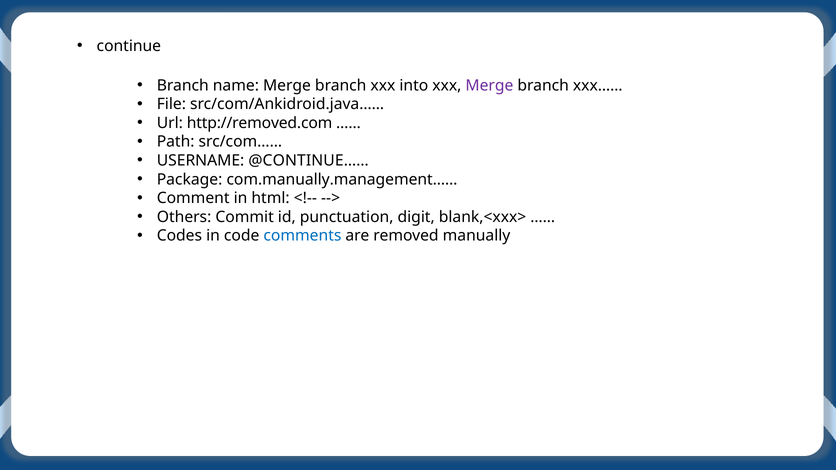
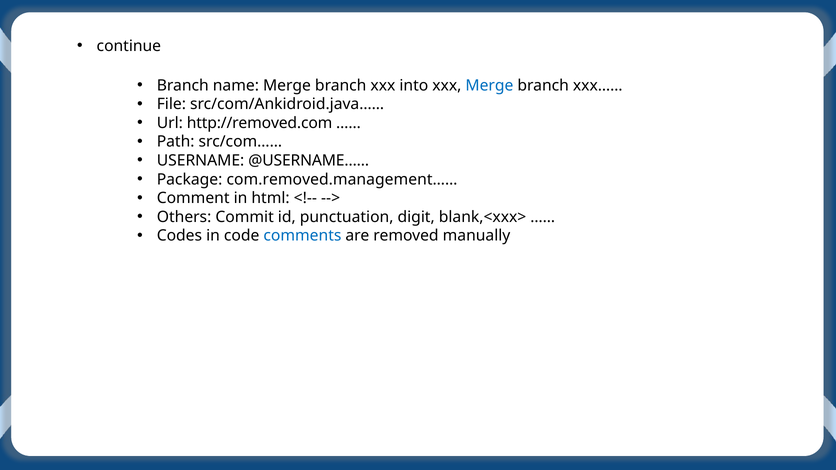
Merge colour: purple -> blue (489, 85)
@CONTINUE……: @CONTINUE…… -> @USERNAME…… (309, 161)
com.manually.management……: com.manually.management…… -> com.removed.management…… (342, 179)
